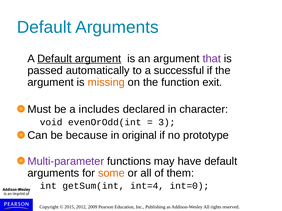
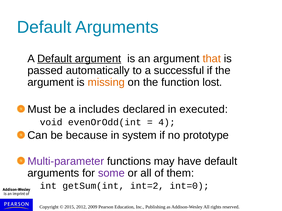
that colour: purple -> orange (212, 59)
exit: exit -> lost (212, 82)
character: character -> executed (204, 110)
3: 3 -> 4 (167, 123)
original: original -> system (139, 136)
some colour: orange -> purple (111, 173)
int=4: int=4 -> int=2 (147, 186)
